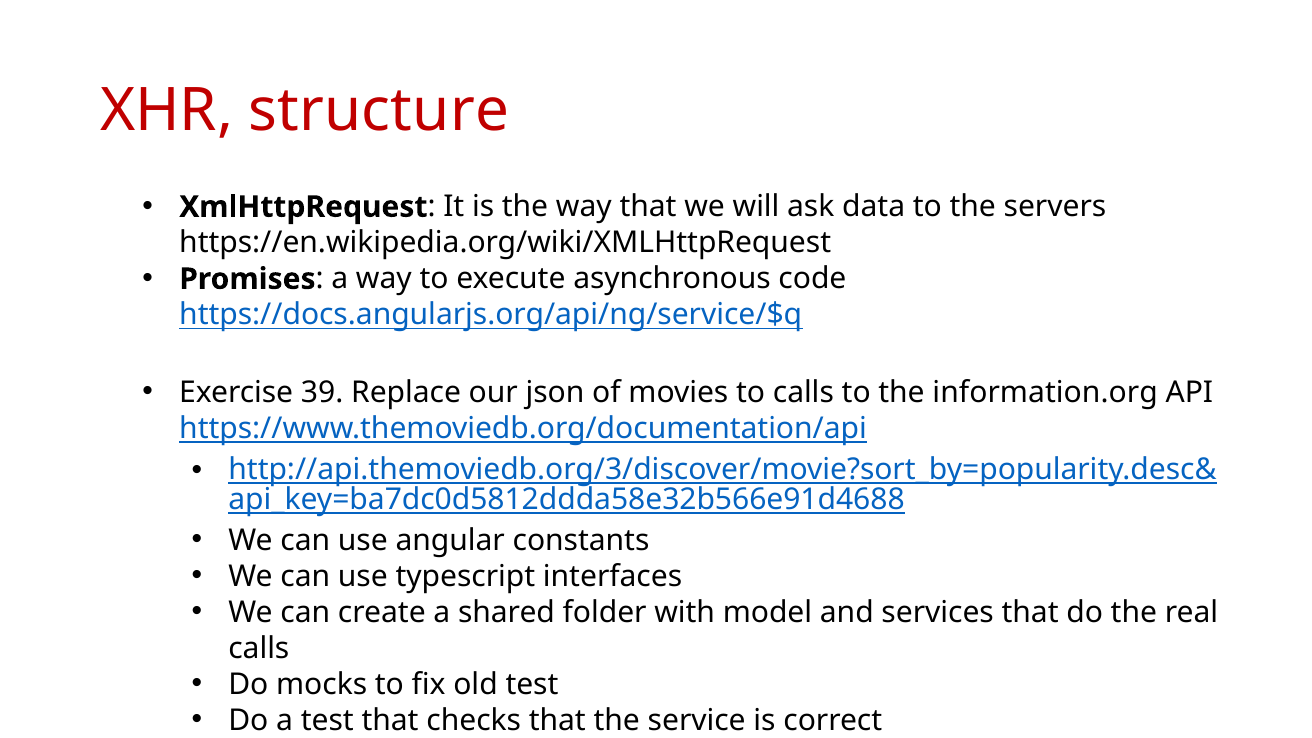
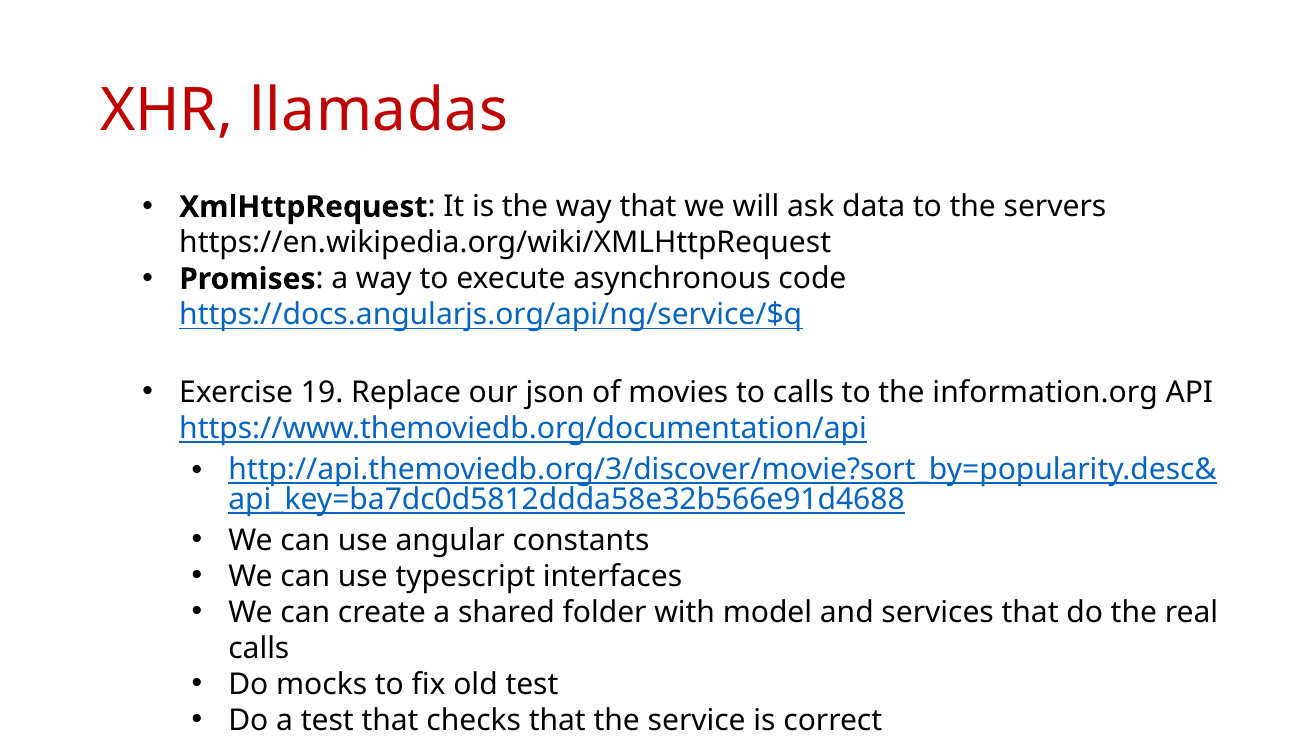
structure: structure -> llamadas (379, 110)
39: 39 -> 19 (322, 392)
